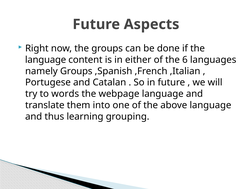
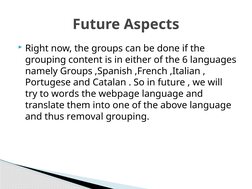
language: language -> grouping (46, 60)
learning: learning -> removal (85, 117)
